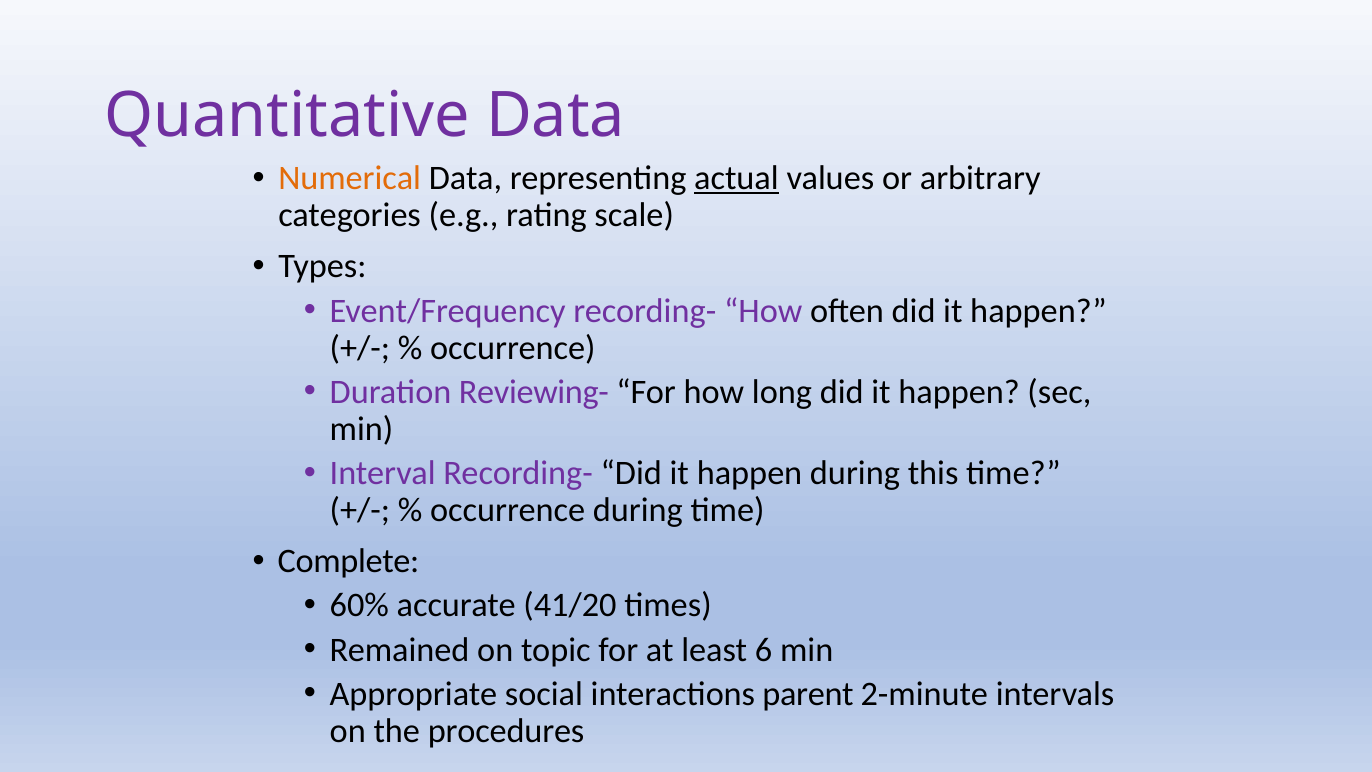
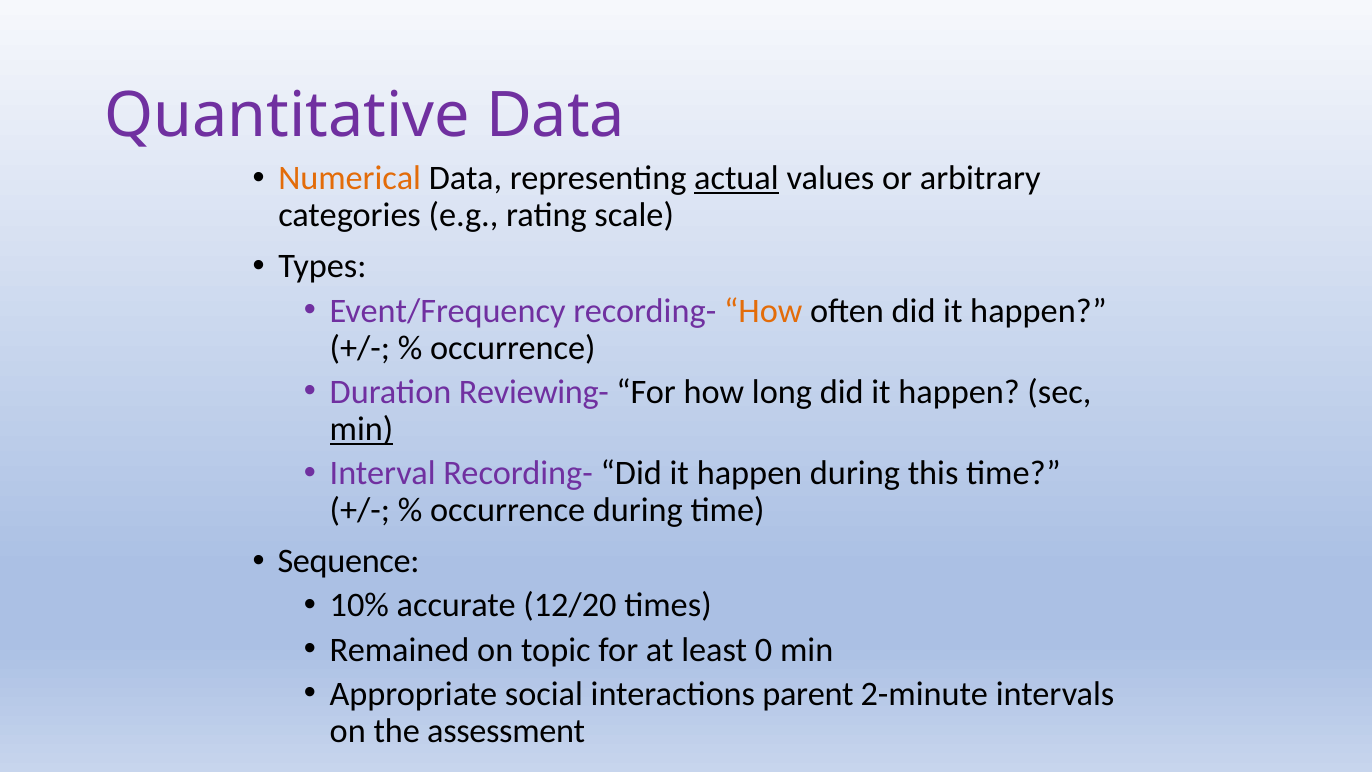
How colour: purple -> orange (763, 311)
min underline: none -> present (361, 429)
Complete: Complete -> Sequence (349, 561)
60%: 60% -> 10% (359, 605)
41/20: 41/20 -> 12/20 (570, 605)
6: 6 -> 0 (764, 650)
procedures: procedures -> assessment (506, 731)
